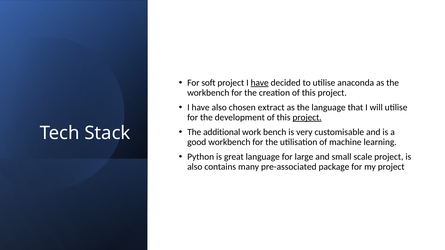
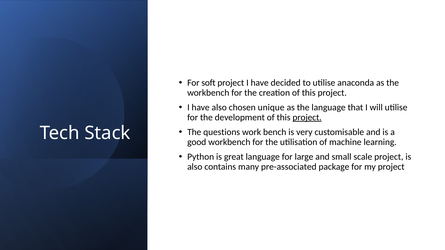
have underline: present -> none (260, 83)
extract: extract -> unique (271, 108)
additional: additional -> questions (222, 132)
